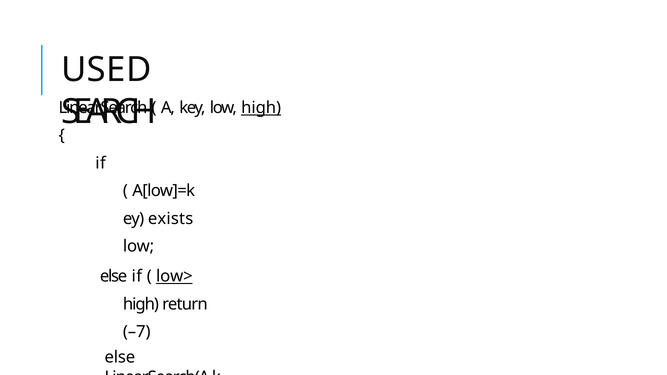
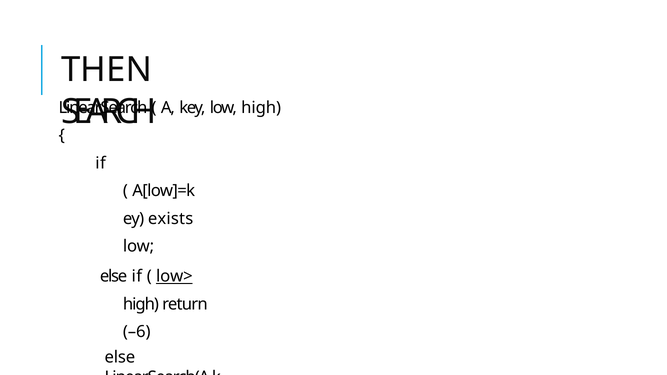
USED: USED -> THEN (106, 70)
high underline: present -> none (261, 108)
–7: –7 -> –6 (137, 332)
